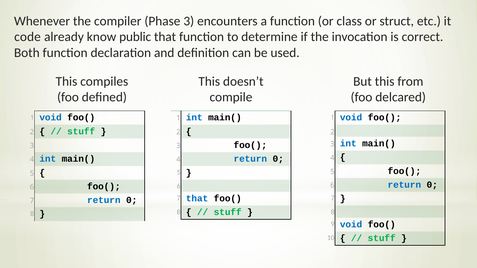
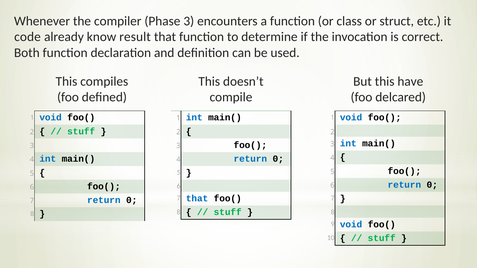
public: public -> result (135, 37)
from: from -> have (410, 82)
